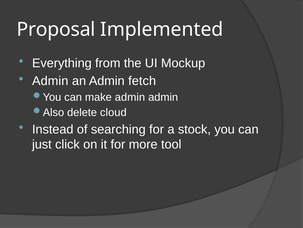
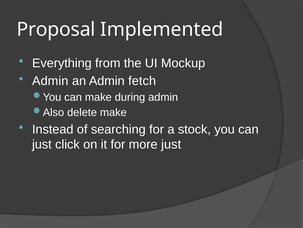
make admin: admin -> during (130, 97)
delete cloud: cloud -> make (113, 112)
more tool: tool -> just (171, 144)
